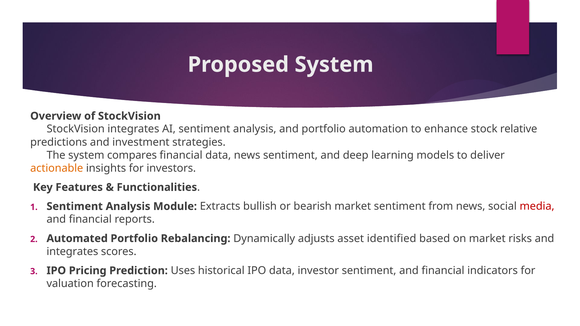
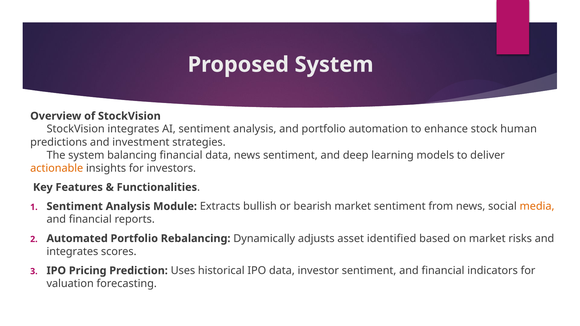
relative: relative -> human (519, 129)
compares: compares -> balancing (132, 155)
media colour: red -> orange (537, 207)
